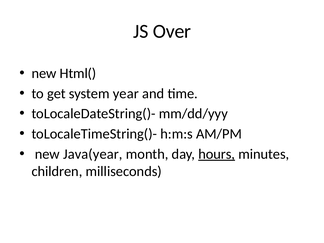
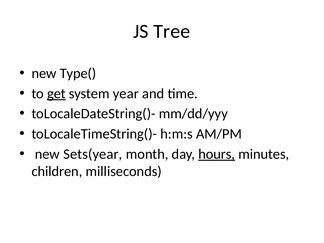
Over: Over -> Tree (172, 31)
Html(: Html( -> Type( (78, 73)
get underline: none -> present (56, 94)
Java(year: Java(year -> Sets(year (93, 154)
